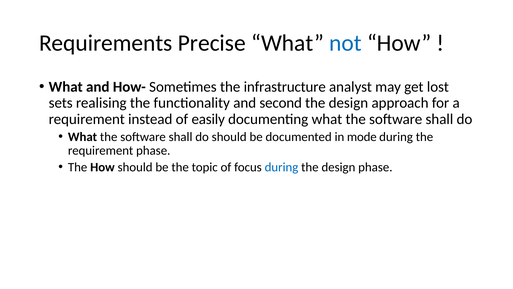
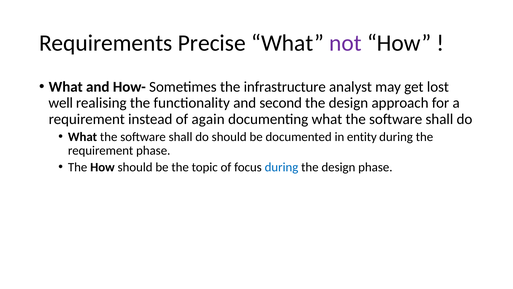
not colour: blue -> purple (346, 43)
sets: sets -> well (61, 103)
easily: easily -> again (208, 119)
mode: mode -> entity (362, 137)
